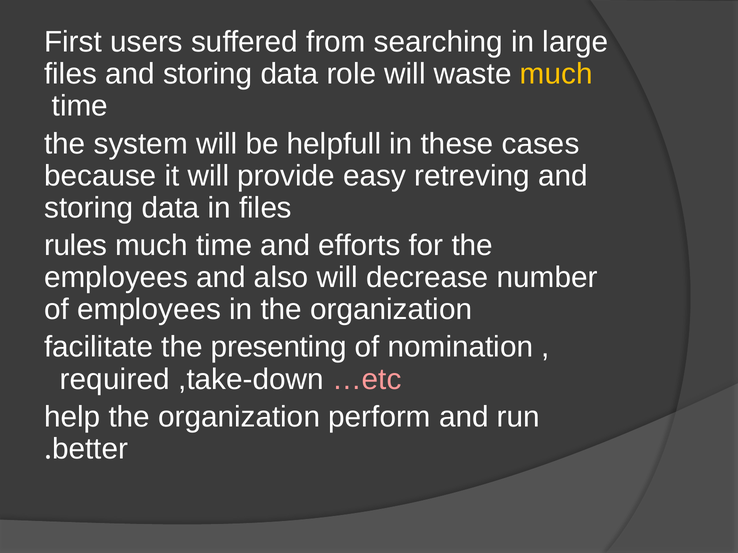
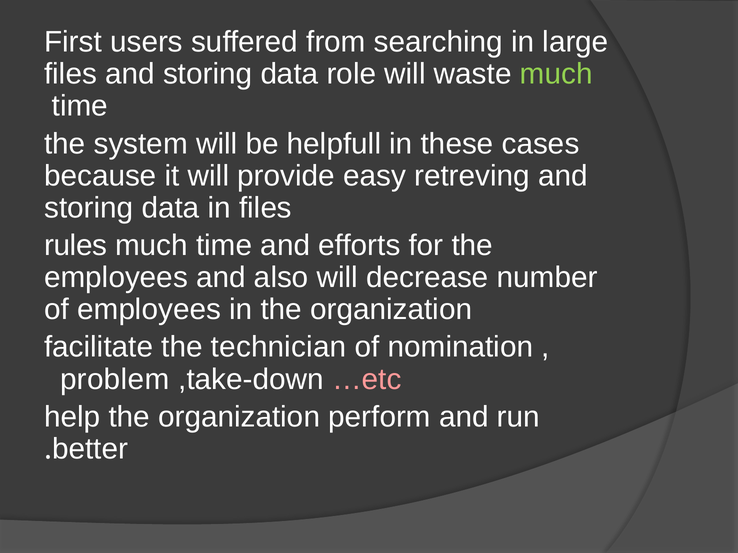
much colour: yellow -> light green (556, 74)
presenting: presenting -> technician (279, 348)
required: required -> problem (115, 380)
